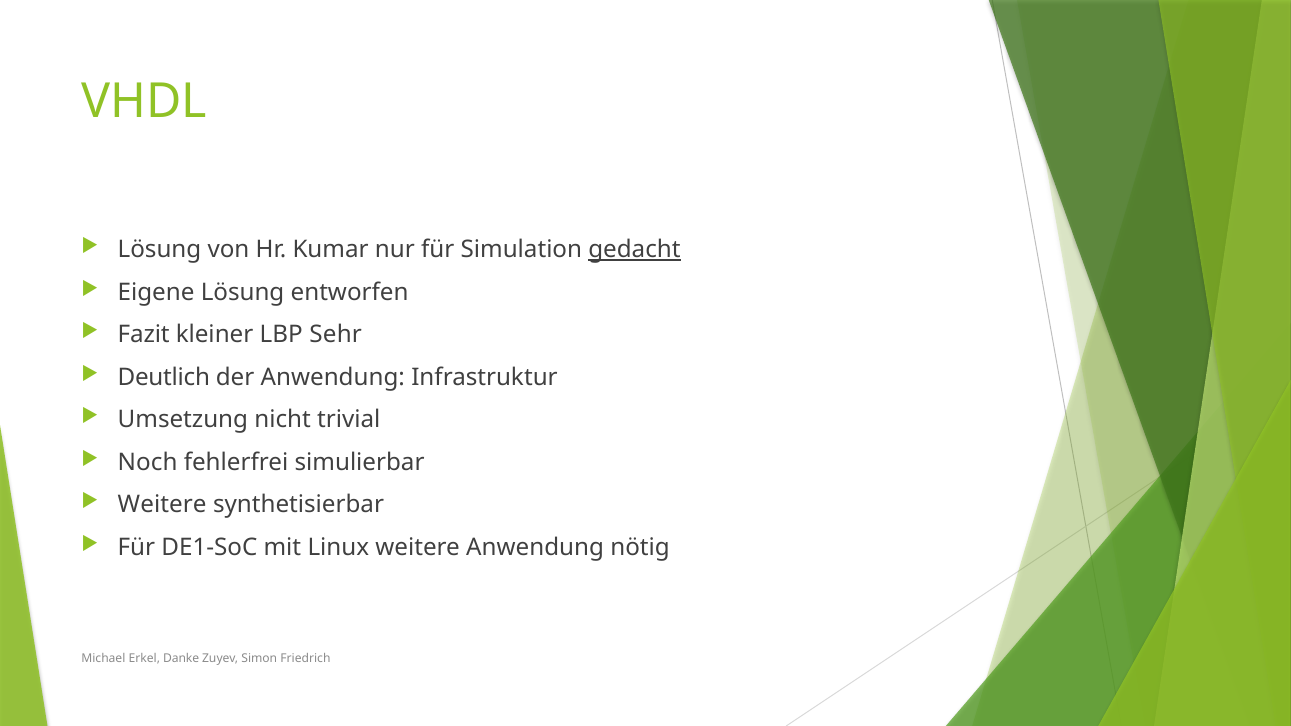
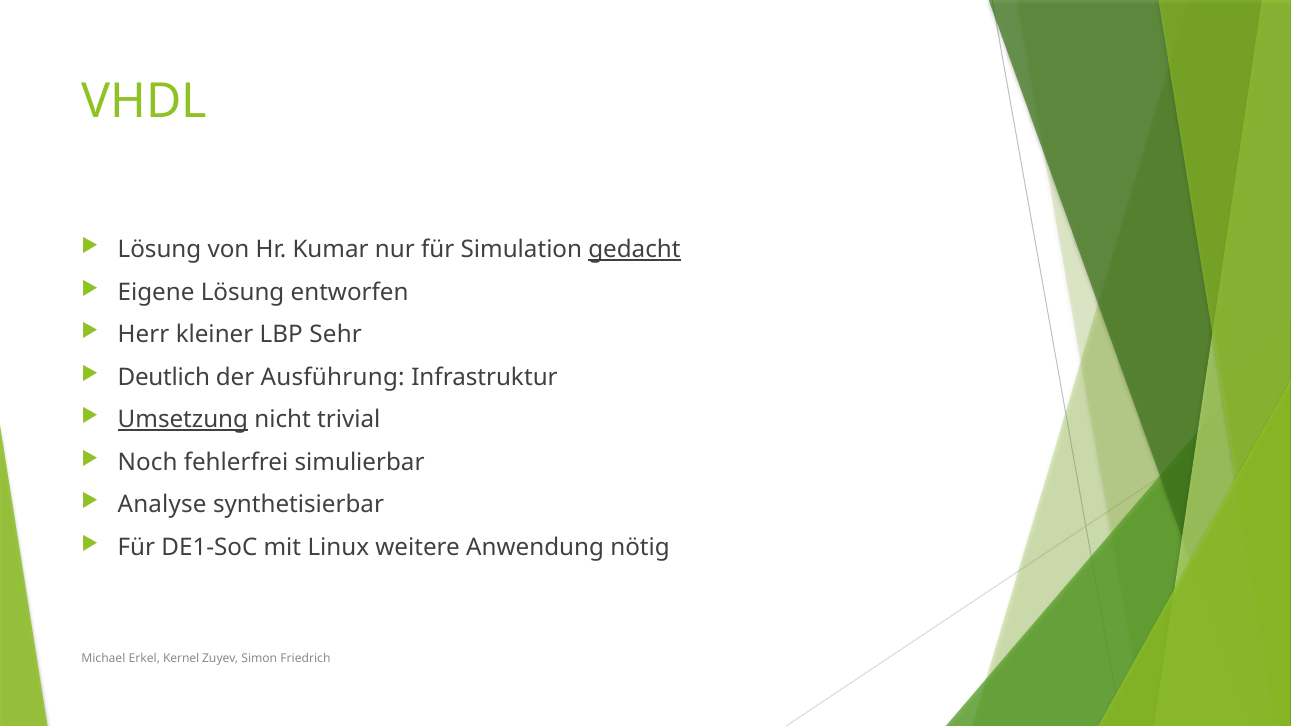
Fazit: Fazit -> Herr (144, 335)
der Anwendung: Anwendung -> Ausführung (333, 377)
Umsetzung underline: none -> present (183, 420)
Weitere: Weitere -> Analyse (162, 505)
Danke: Danke -> Kernel (181, 659)
